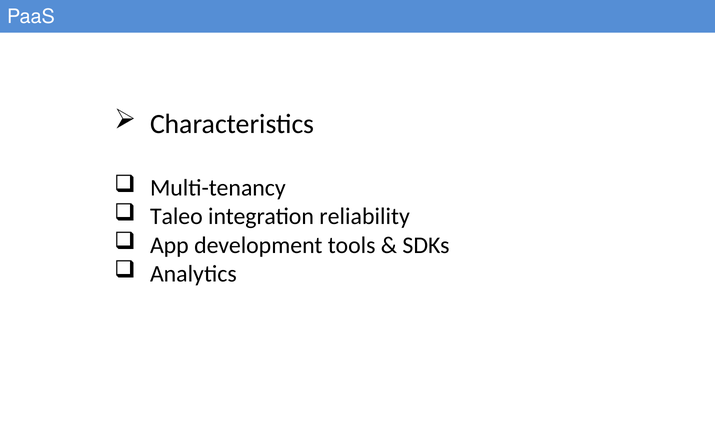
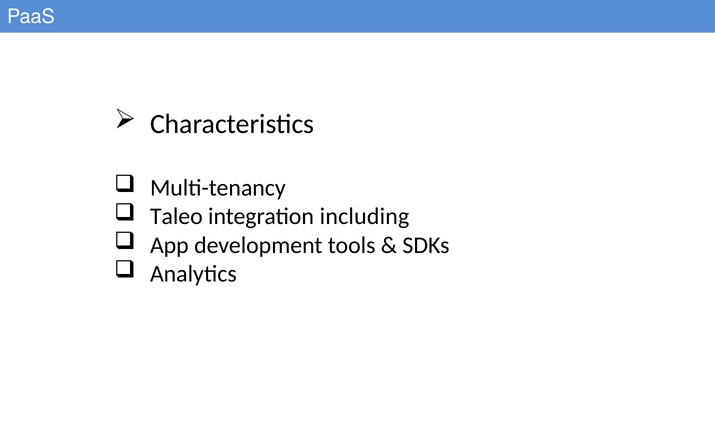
reliability: reliability -> including (365, 217)
